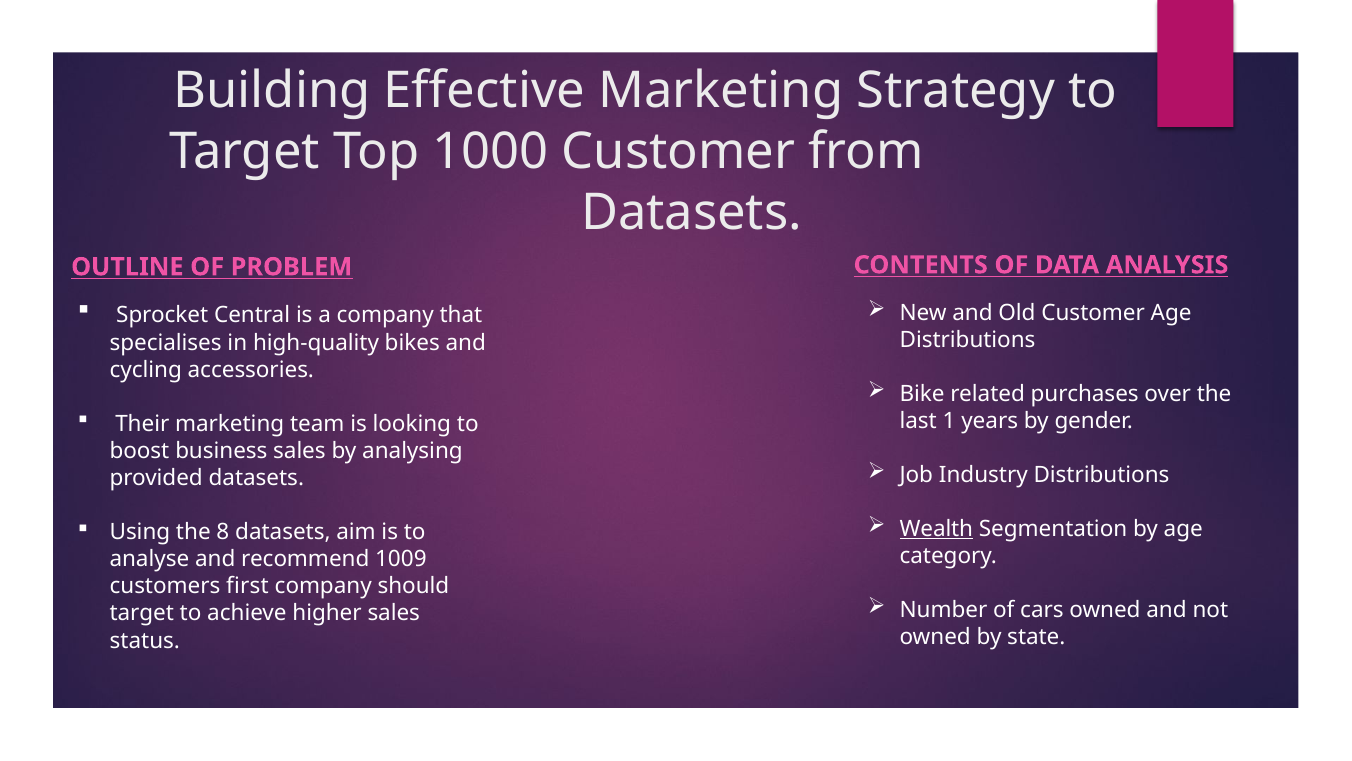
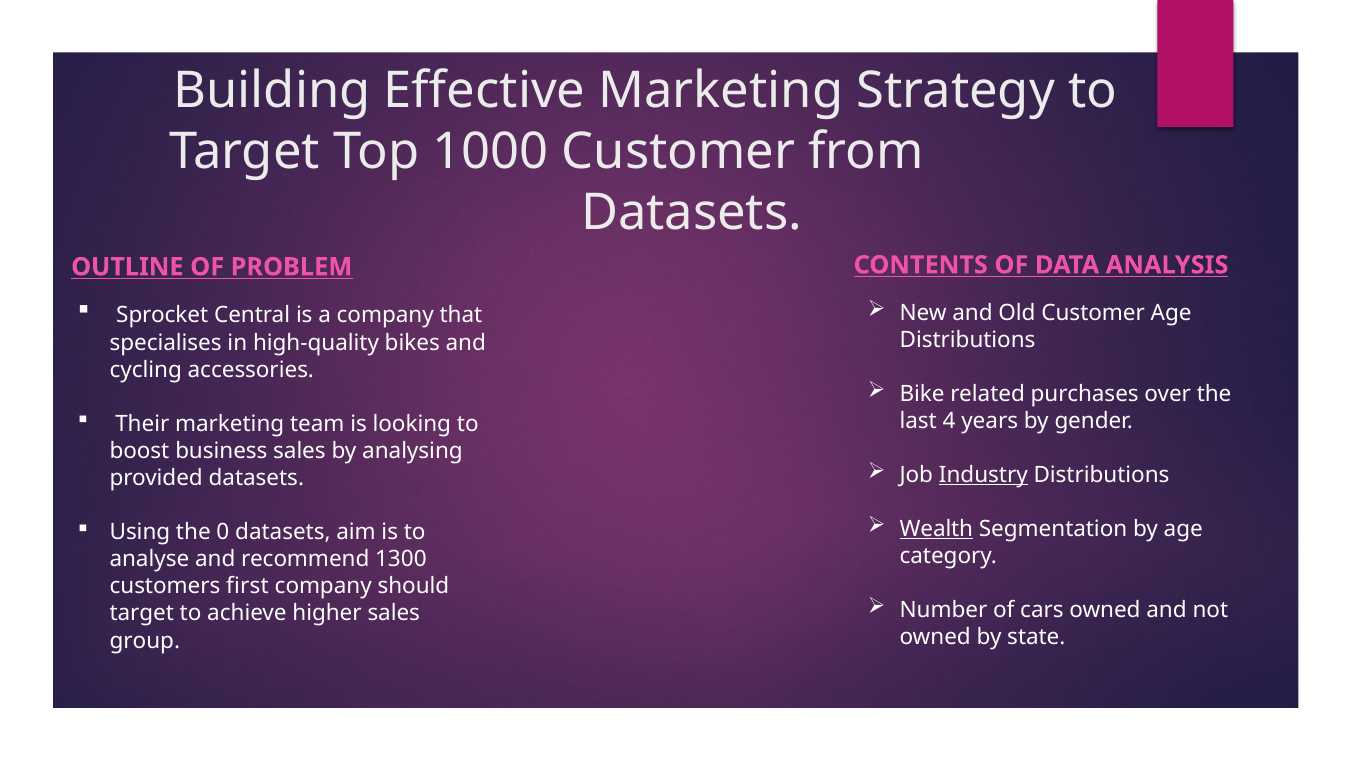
1: 1 -> 4 (949, 421)
Industry underline: none -> present (983, 475)
8: 8 -> 0 (223, 532)
1009: 1009 -> 1300 (401, 559)
status: status -> group (145, 640)
